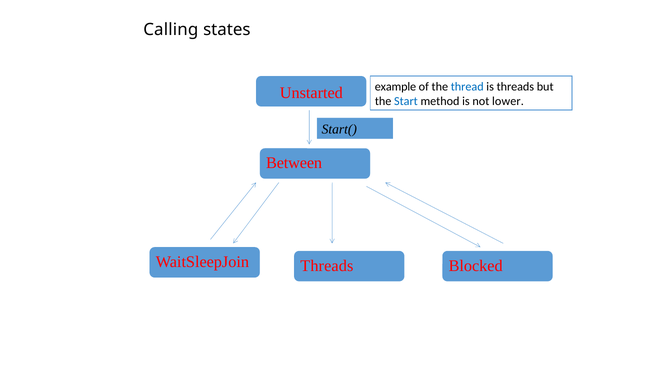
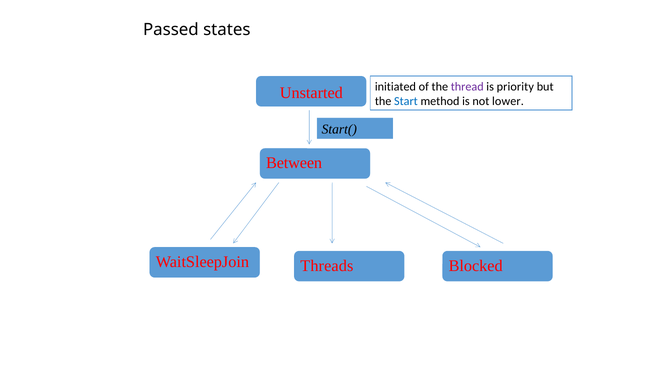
Calling: Calling -> Passed (171, 30)
example: example -> initiated (395, 87)
thread colour: blue -> purple (467, 87)
is threads: threads -> priority (515, 87)
